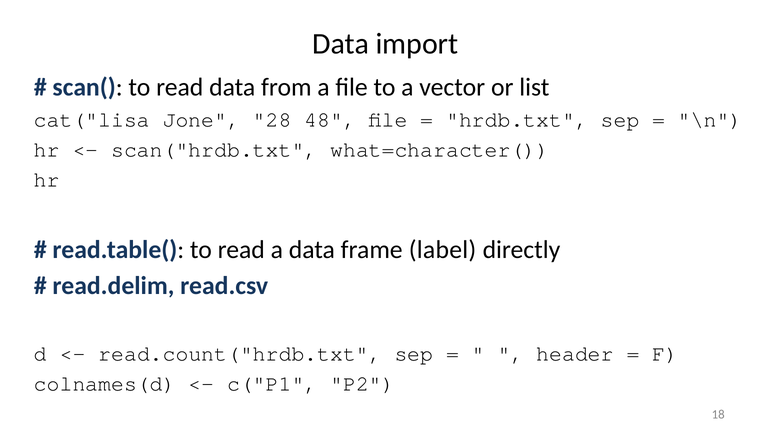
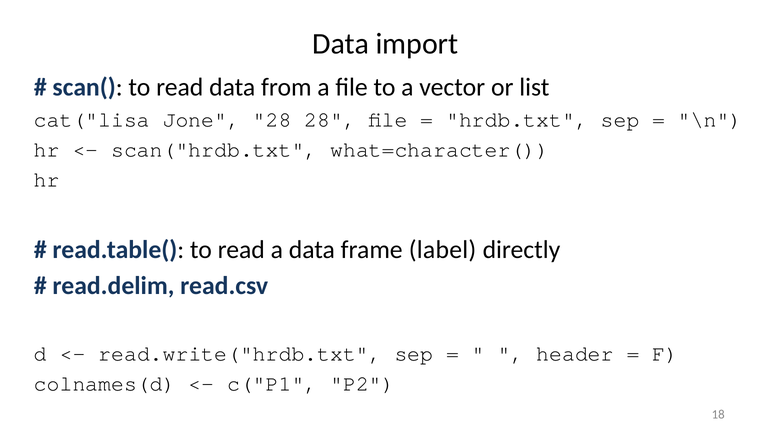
28 48: 48 -> 28 (330, 120)
read.count("hrdb.txt: read.count("hrdb.txt -> read.write("hrdb.txt (240, 354)
